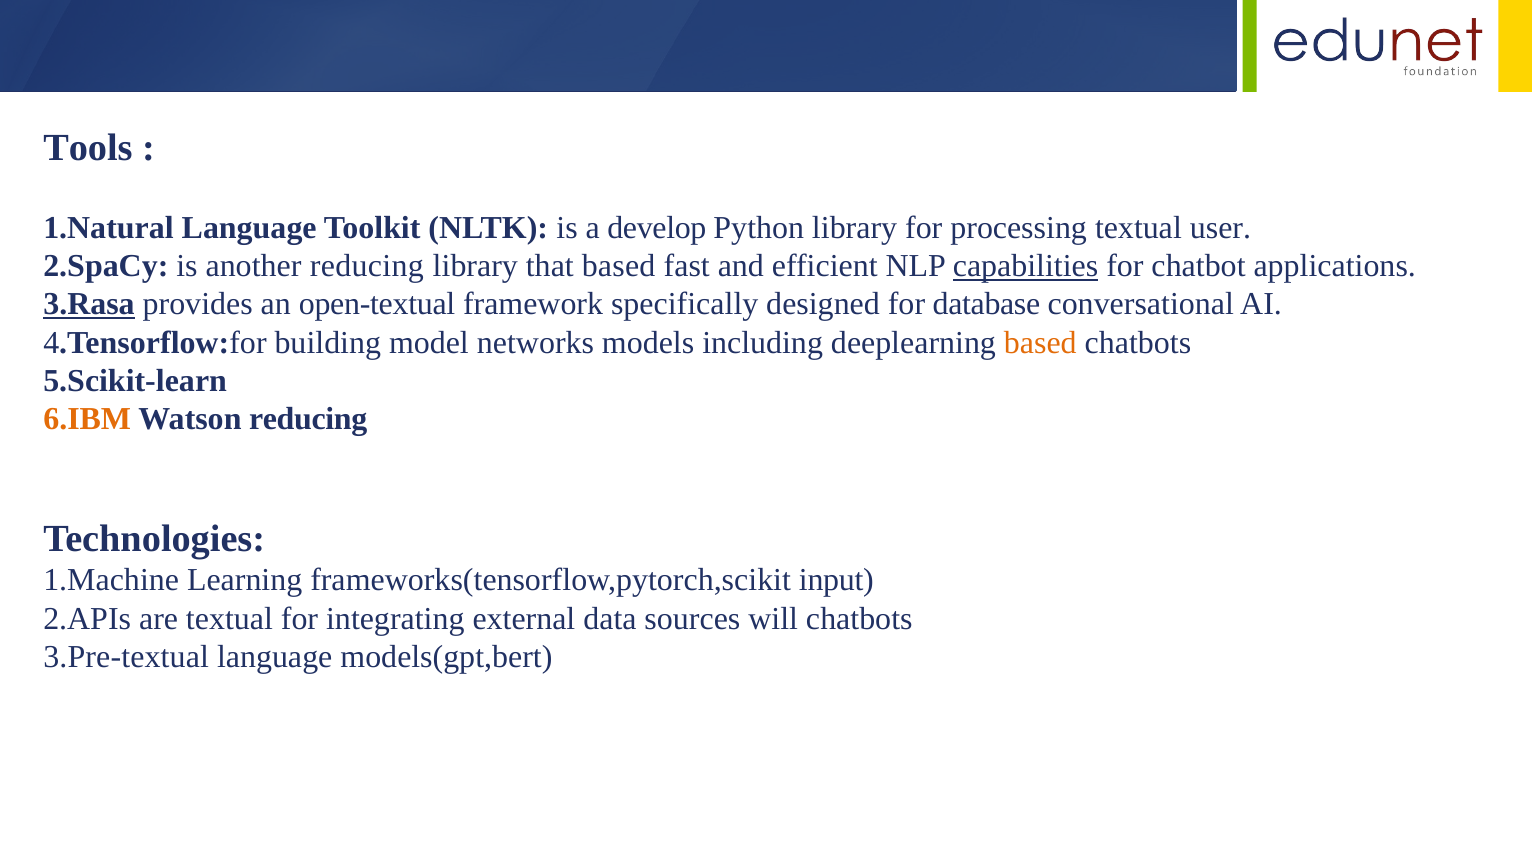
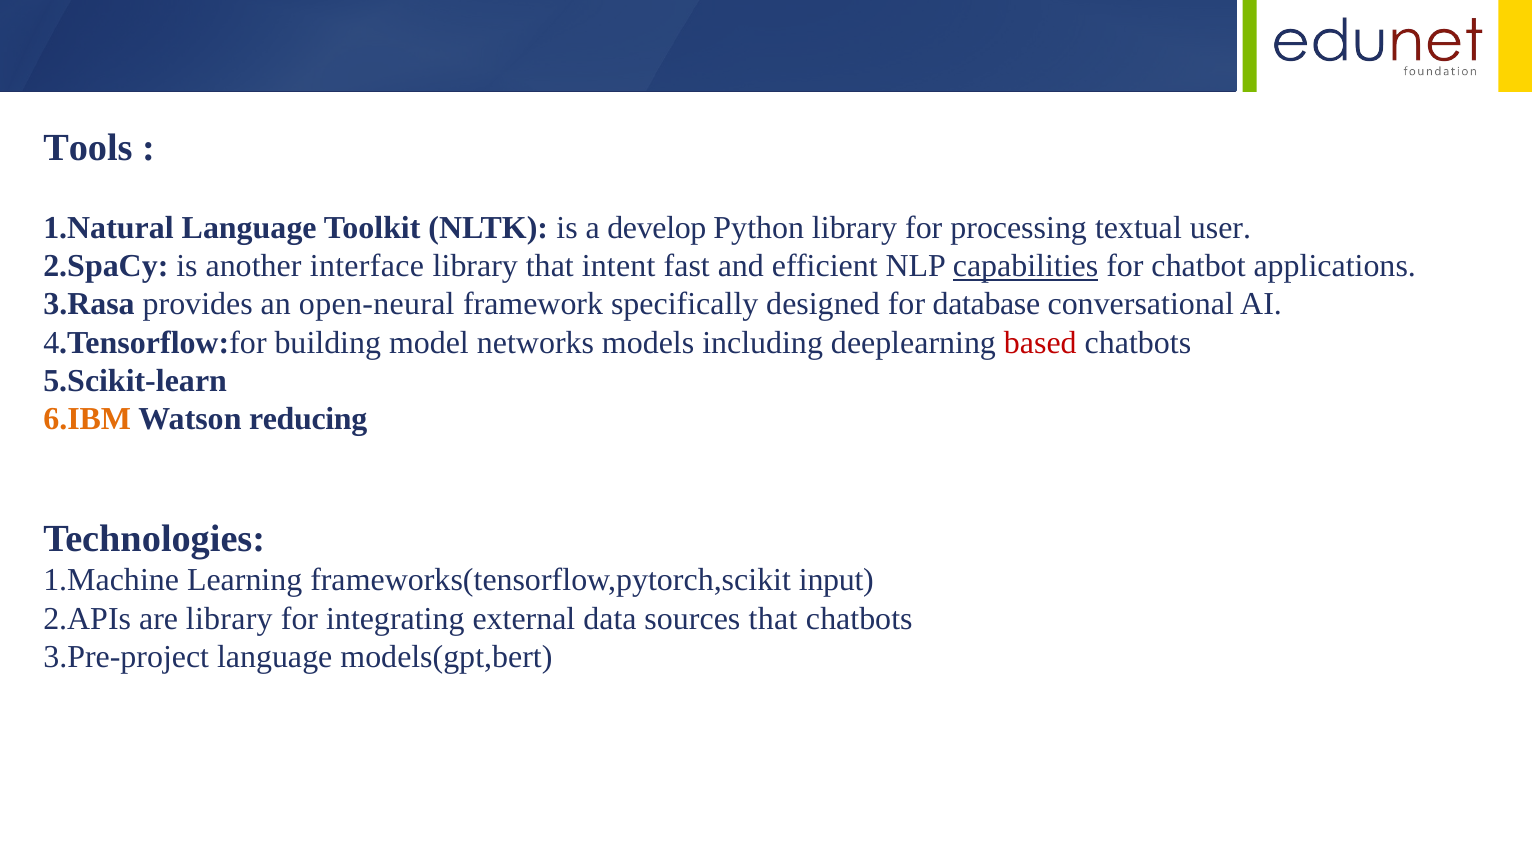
another reducing: reducing -> interface (367, 266)
that based: based -> intent (619, 266)
3.Rasa underline: present -> none (89, 304)
open-textual: open-textual -> open-neural (377, 304)
based colour: orange -> red (1040, 342)
are textual: textual -> library (229, 618)
sources will: will -> that (773, 618)
3.Pre-textual: 3.Pre-textual -> 3.Pre-project (126, 657)
